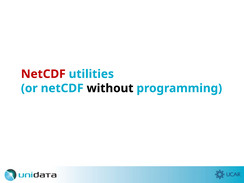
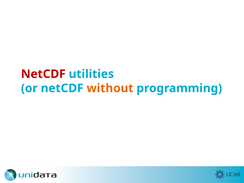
without colour: black -> orange (110, 88)
